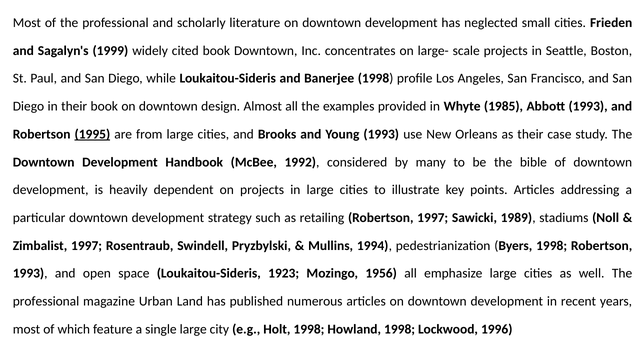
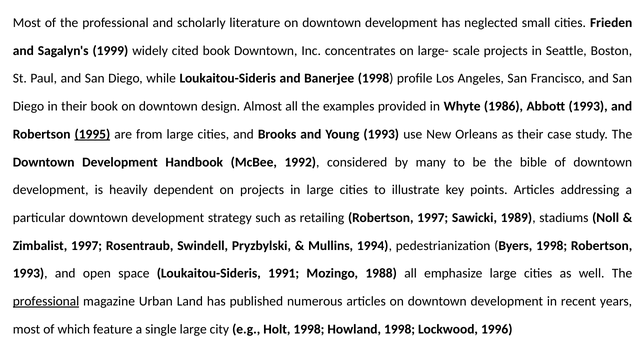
1985: 1985 -> 1986 (504, 106)
1923: 1923 -> 1991 (284, 274)
1956: 1956 -> 1988 (381, 274)
professional underline: none -> present (46, 302)
